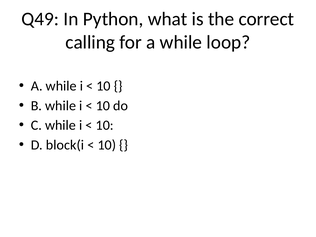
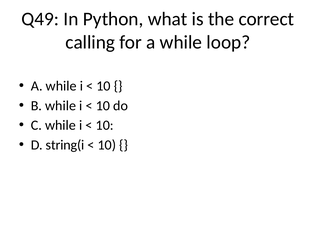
block(i: block(i -> string(i (65, 145)
